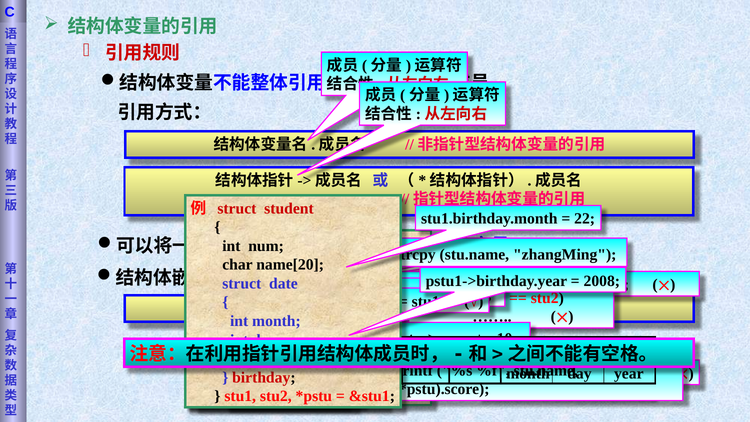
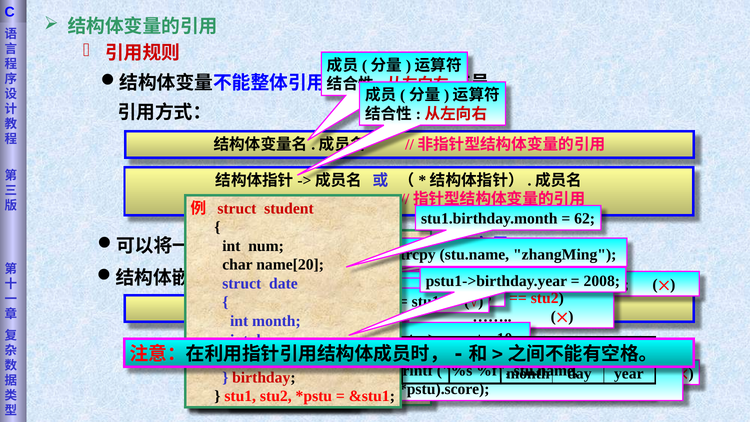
22: 22 -> 62 (585, 219)
